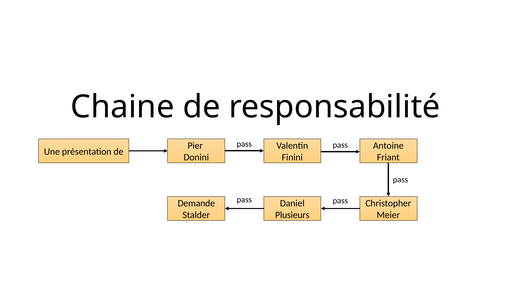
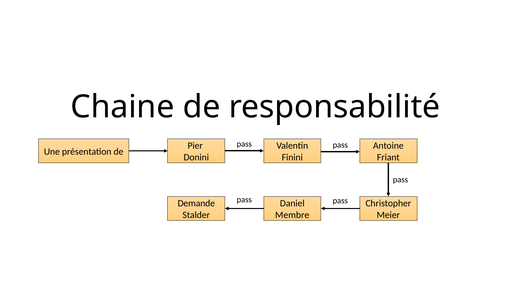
Plusieurs: Plusieurs -> Membre (292, 214)
